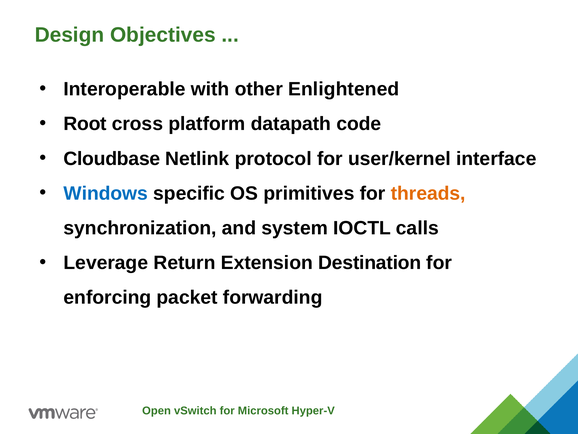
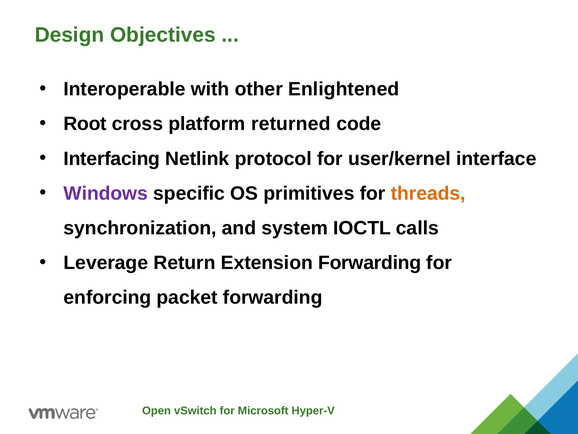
datapath: datapath -> returned (291, 124)
Cloudbase: Cloudbase -> Interfacing (112, 158)
Windows colour: blue -> purple (106, 193)
Extension Destination: Destination -> Forwarding (370, 263)
